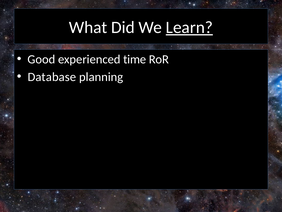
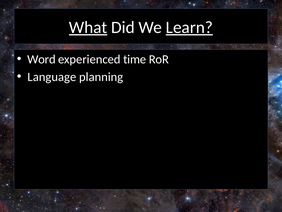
What underline: none -> present (88, 27)
Good: Good -> Word (41, 59)
Database: Database -> Language (52, 77)
